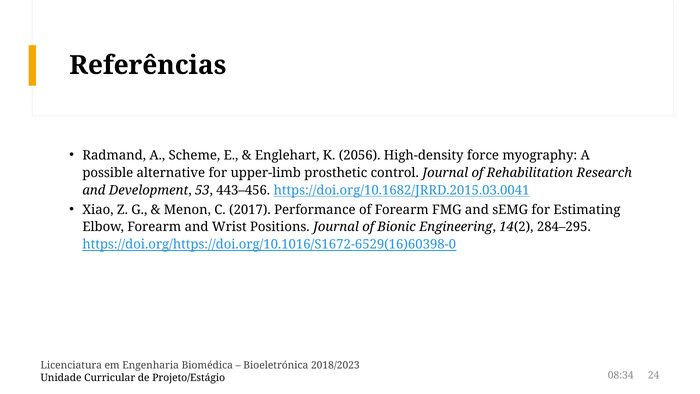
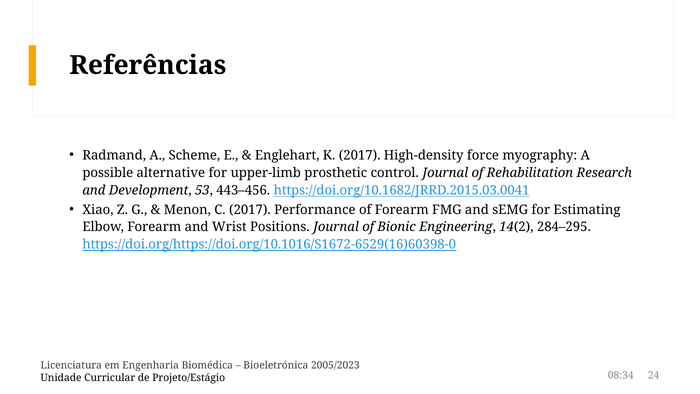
K 2056: 2056 -> 2017 (360, 155)
2018/2023: 2018/2023 -> 2005/2023 (335, 365)
